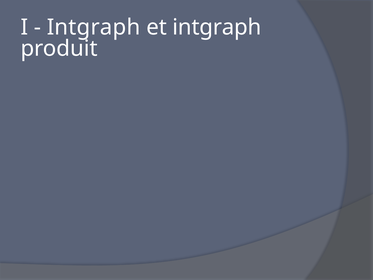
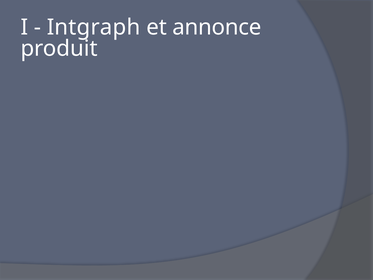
et intgraph: intgraph -> annonce (217, 27)
